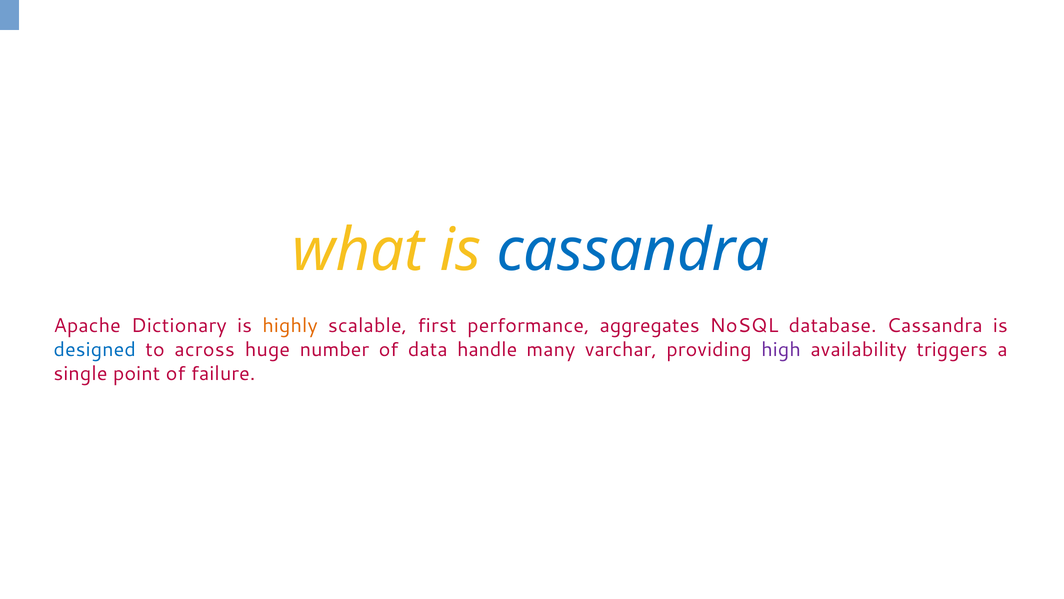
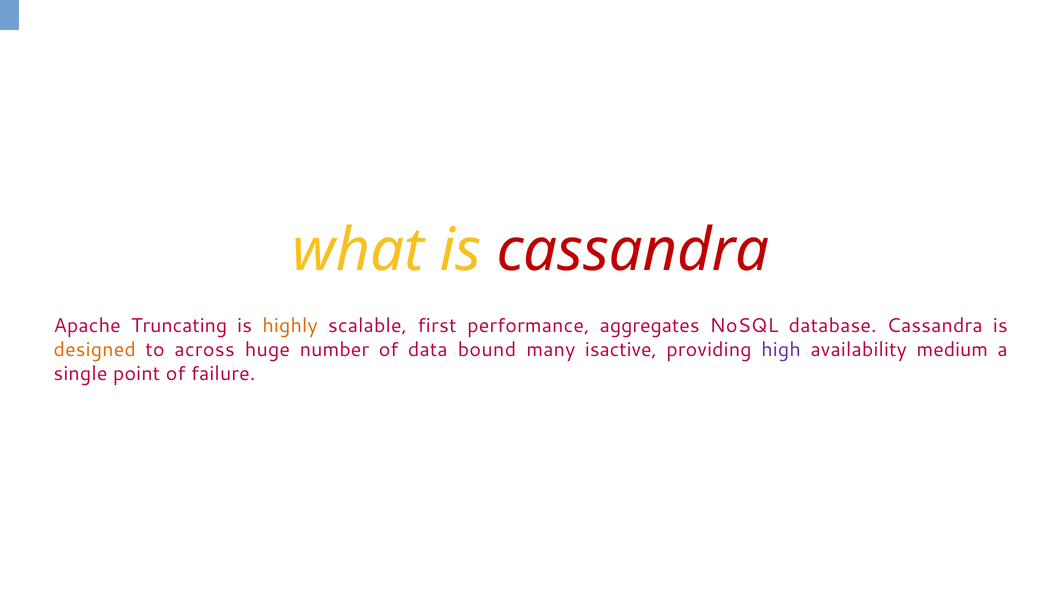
cassandra colour: blue -> red (633, 250)
Dictionary: Dictionary -> Truncating (179, 325)
designed colour: blue -> orange (95, 349)
handle: handle -> bound (487, 349)
varchar: varchar -> isactive (621, 349)
triggers: triggers -> medium (952, 349)
